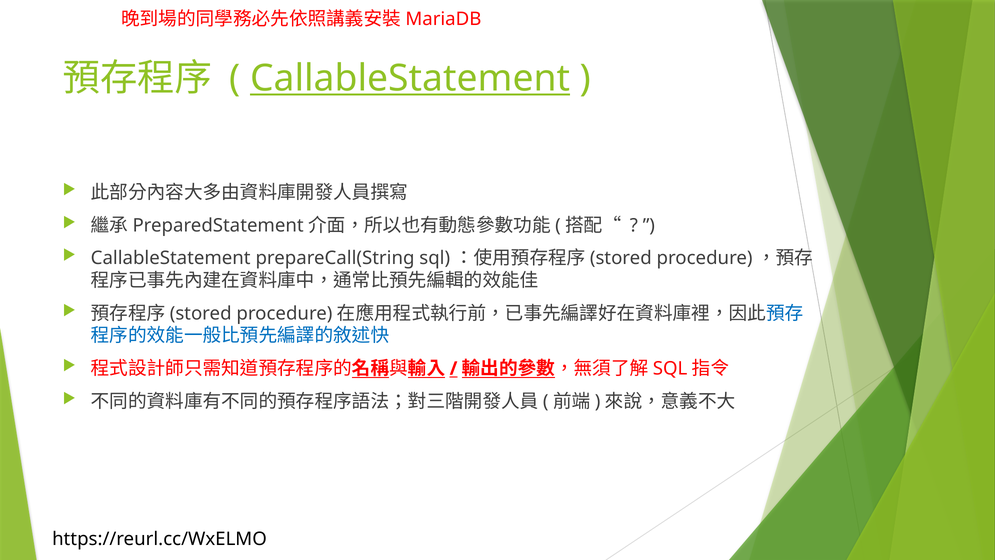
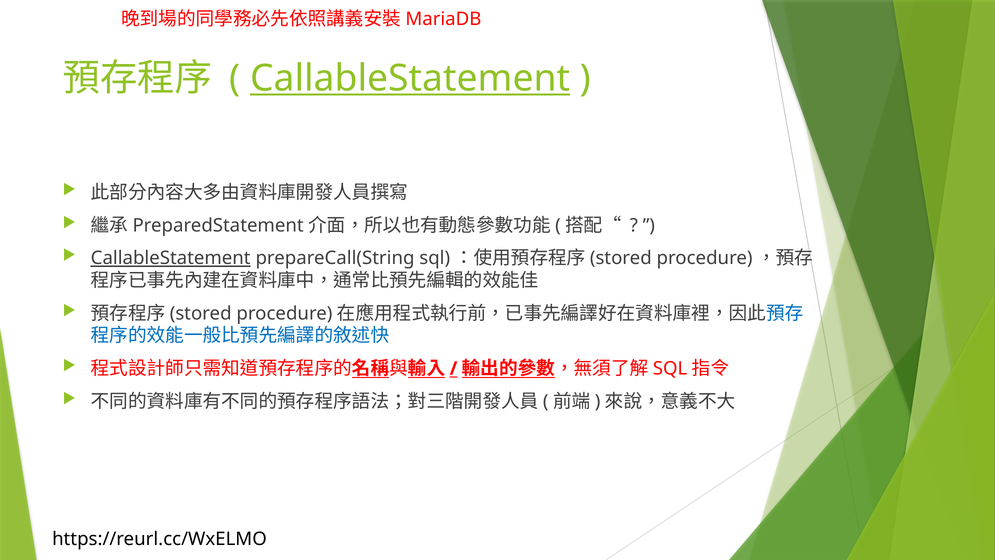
CallableStatement underline: none -> present (171, 258)
